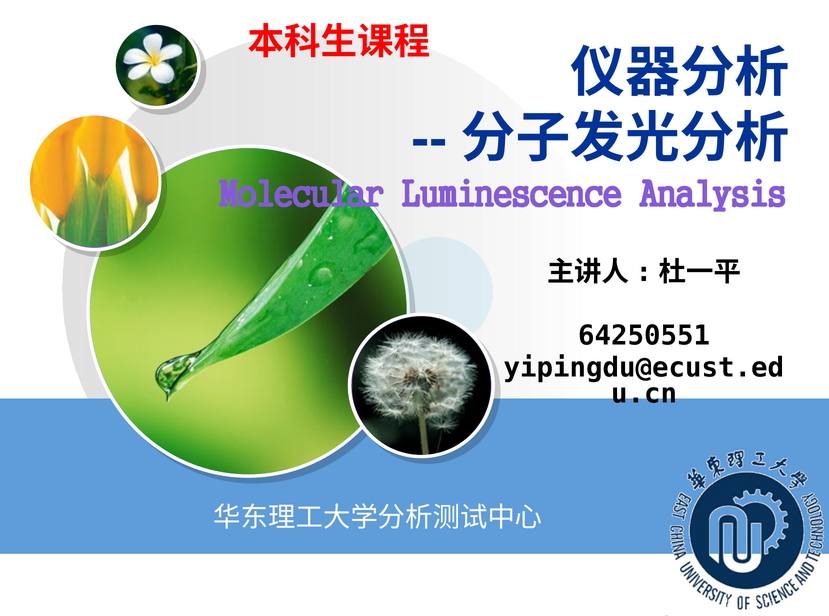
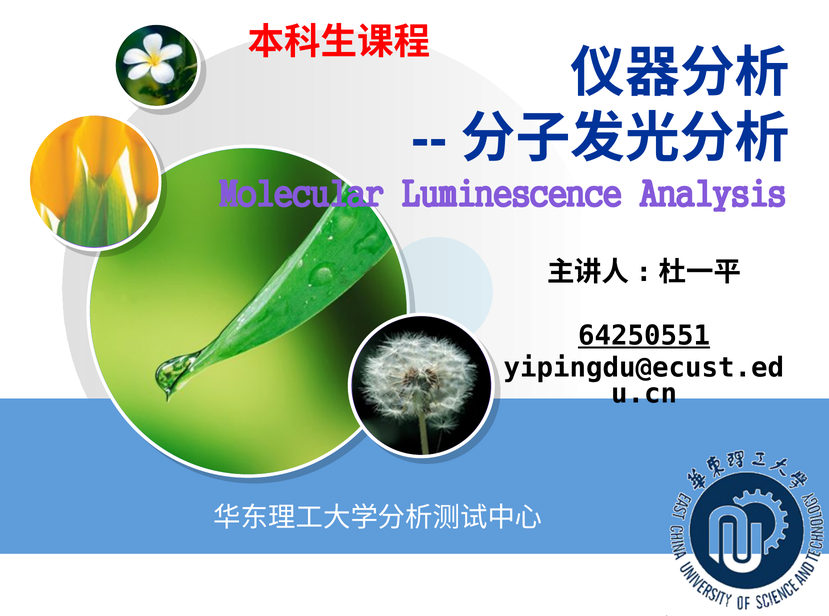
64250551 underline: none -> present (644, 336)
